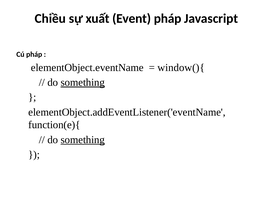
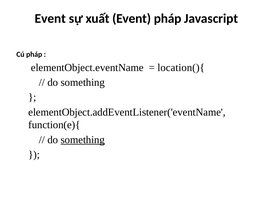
Chiều: Chiều -> Event (50, 18)
window(){: window(){ -> location(){ (181, 67)
something underline: present -> none (83, 82)
